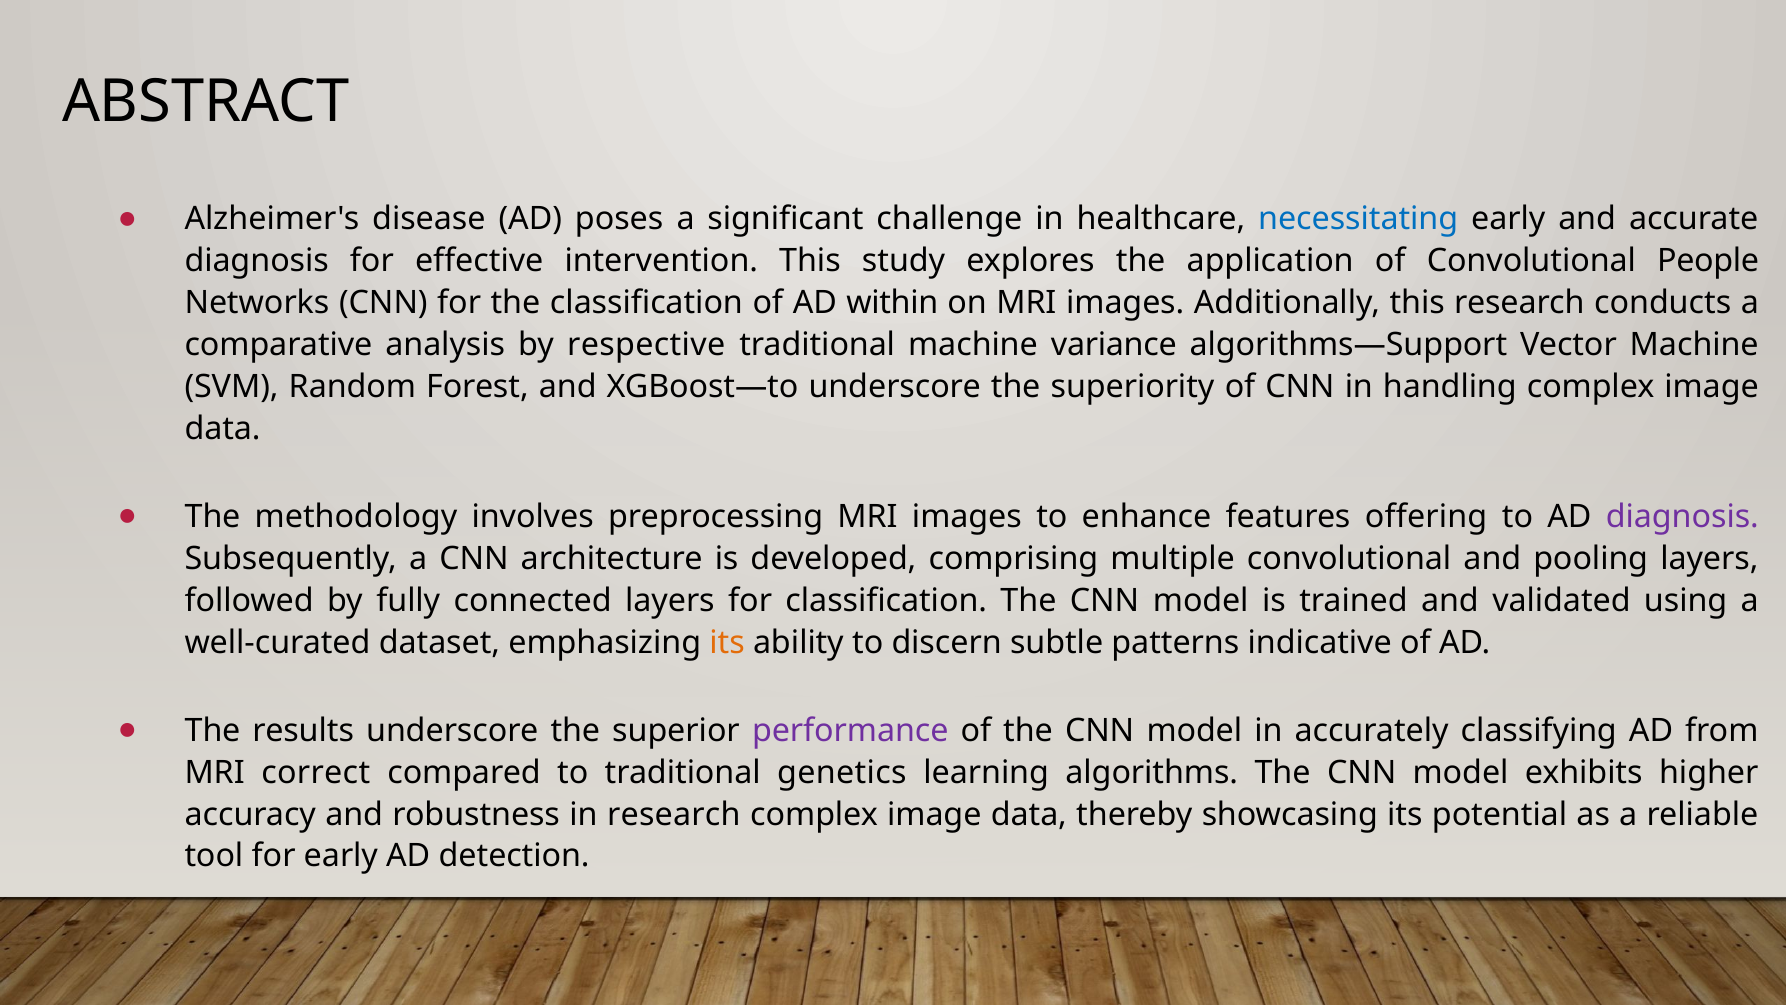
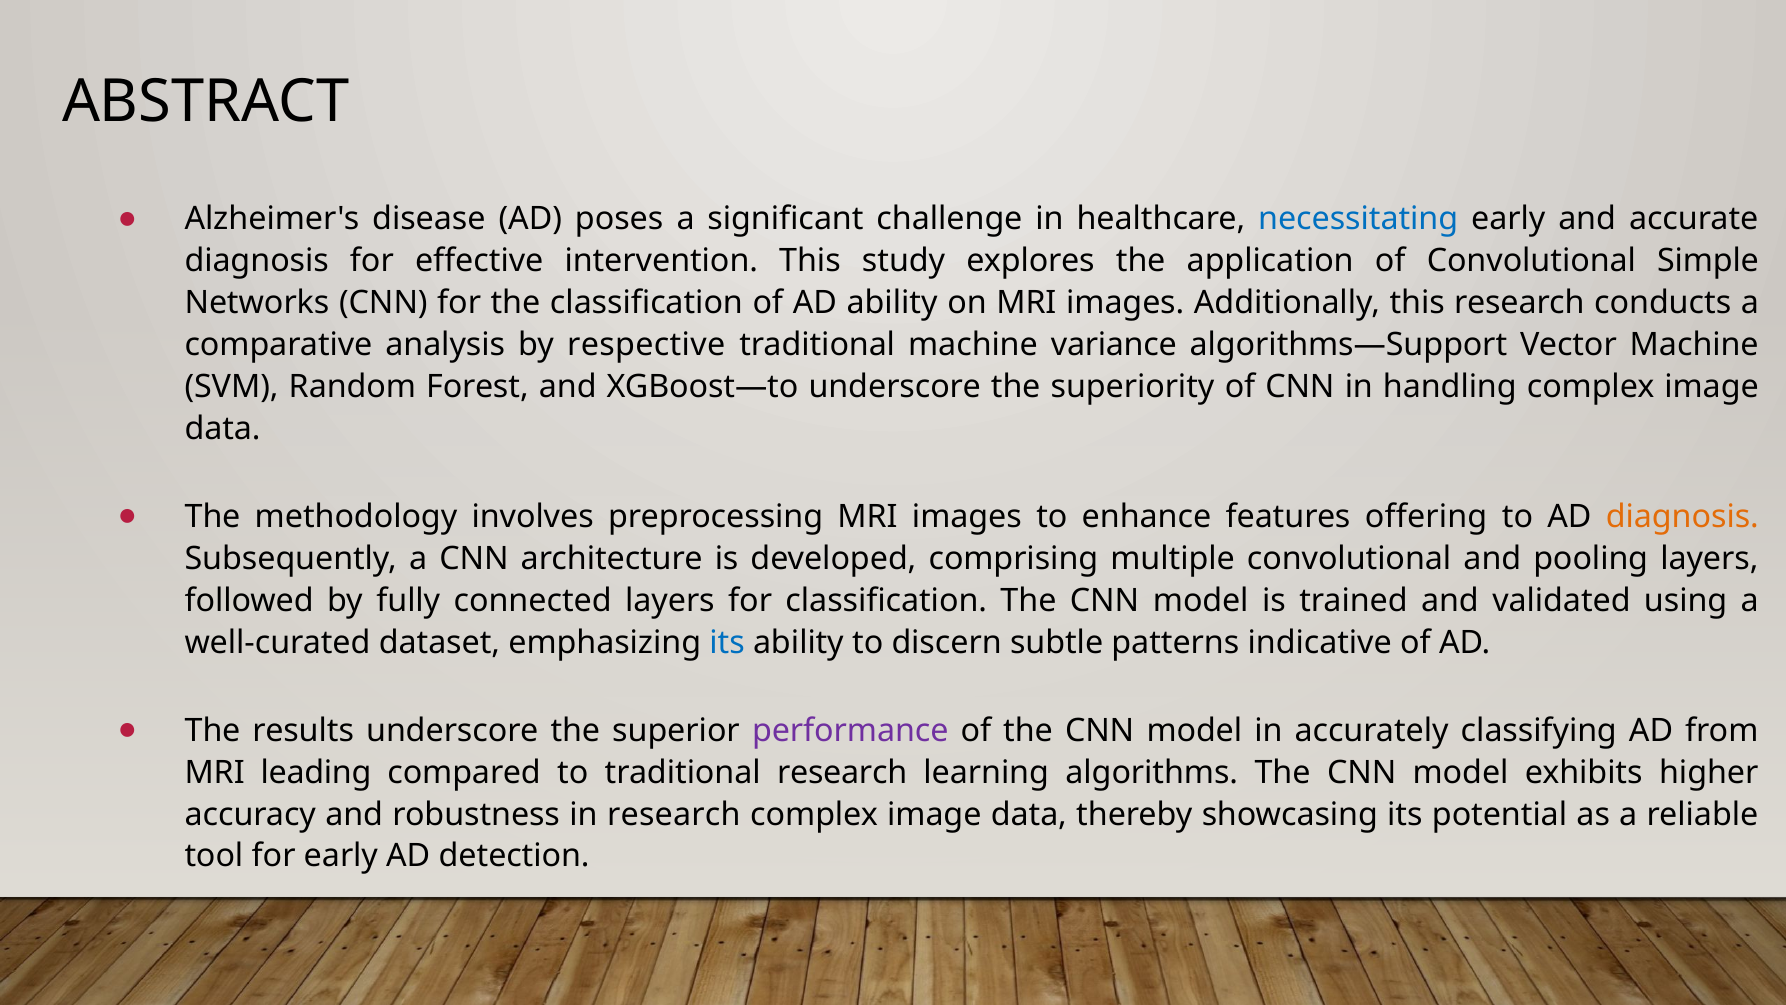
People: People -> Simple (1708, 261)
AD within: within -> ability (892, 303)
diagnosis colour: purple -> orange (1682, 517)
its colour: orange -> blue (727, 642)
correct: correct -> leading (316, 772)
traditional genetics: genetics -> research (842, 772)
